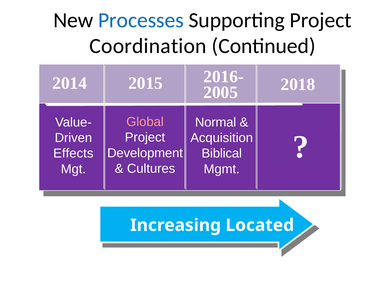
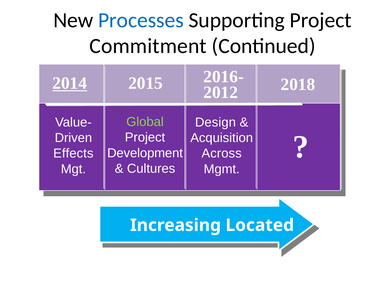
Coordination: Coordination -> Commitment (148, 46)
2014 underline: none -> present (70, 83)
2005: 2005 -> 2012 (221, 92)
Global colour: pink -> light green (145, 122)
Normal: Normal -> Design (215, 122)
Biblical: Biblical -> Across (222, 153)
